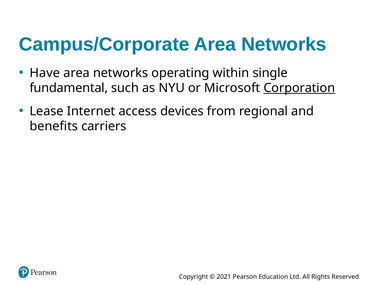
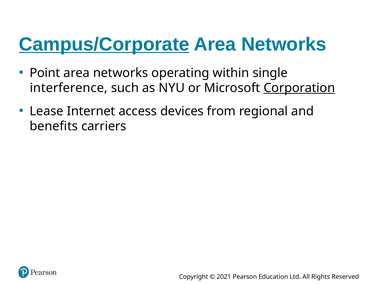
Campus/Corporate underline: none -> present (104, 44)
Have: Have -> Point (45, 73)
fundamental: fundamental -> interference (69, 88)
